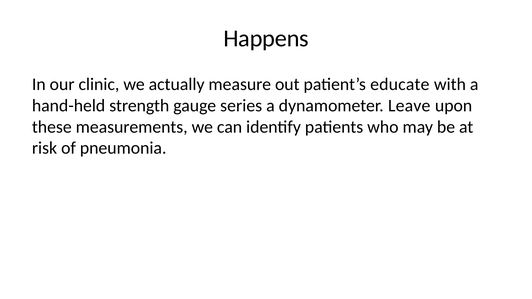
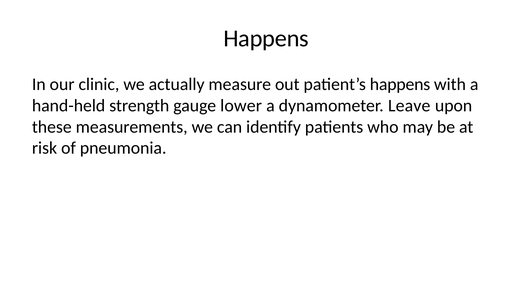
patient’s educate: educate -> happens (400, 84)
series: series -> lower (241, 106)
